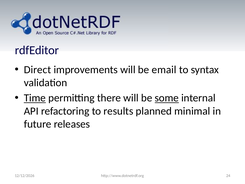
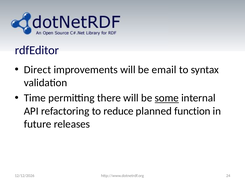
Time underline: present -> none (35, 98)
results: results -> reduce (118, 111)
minimal: minimal -> function (192, 111)
